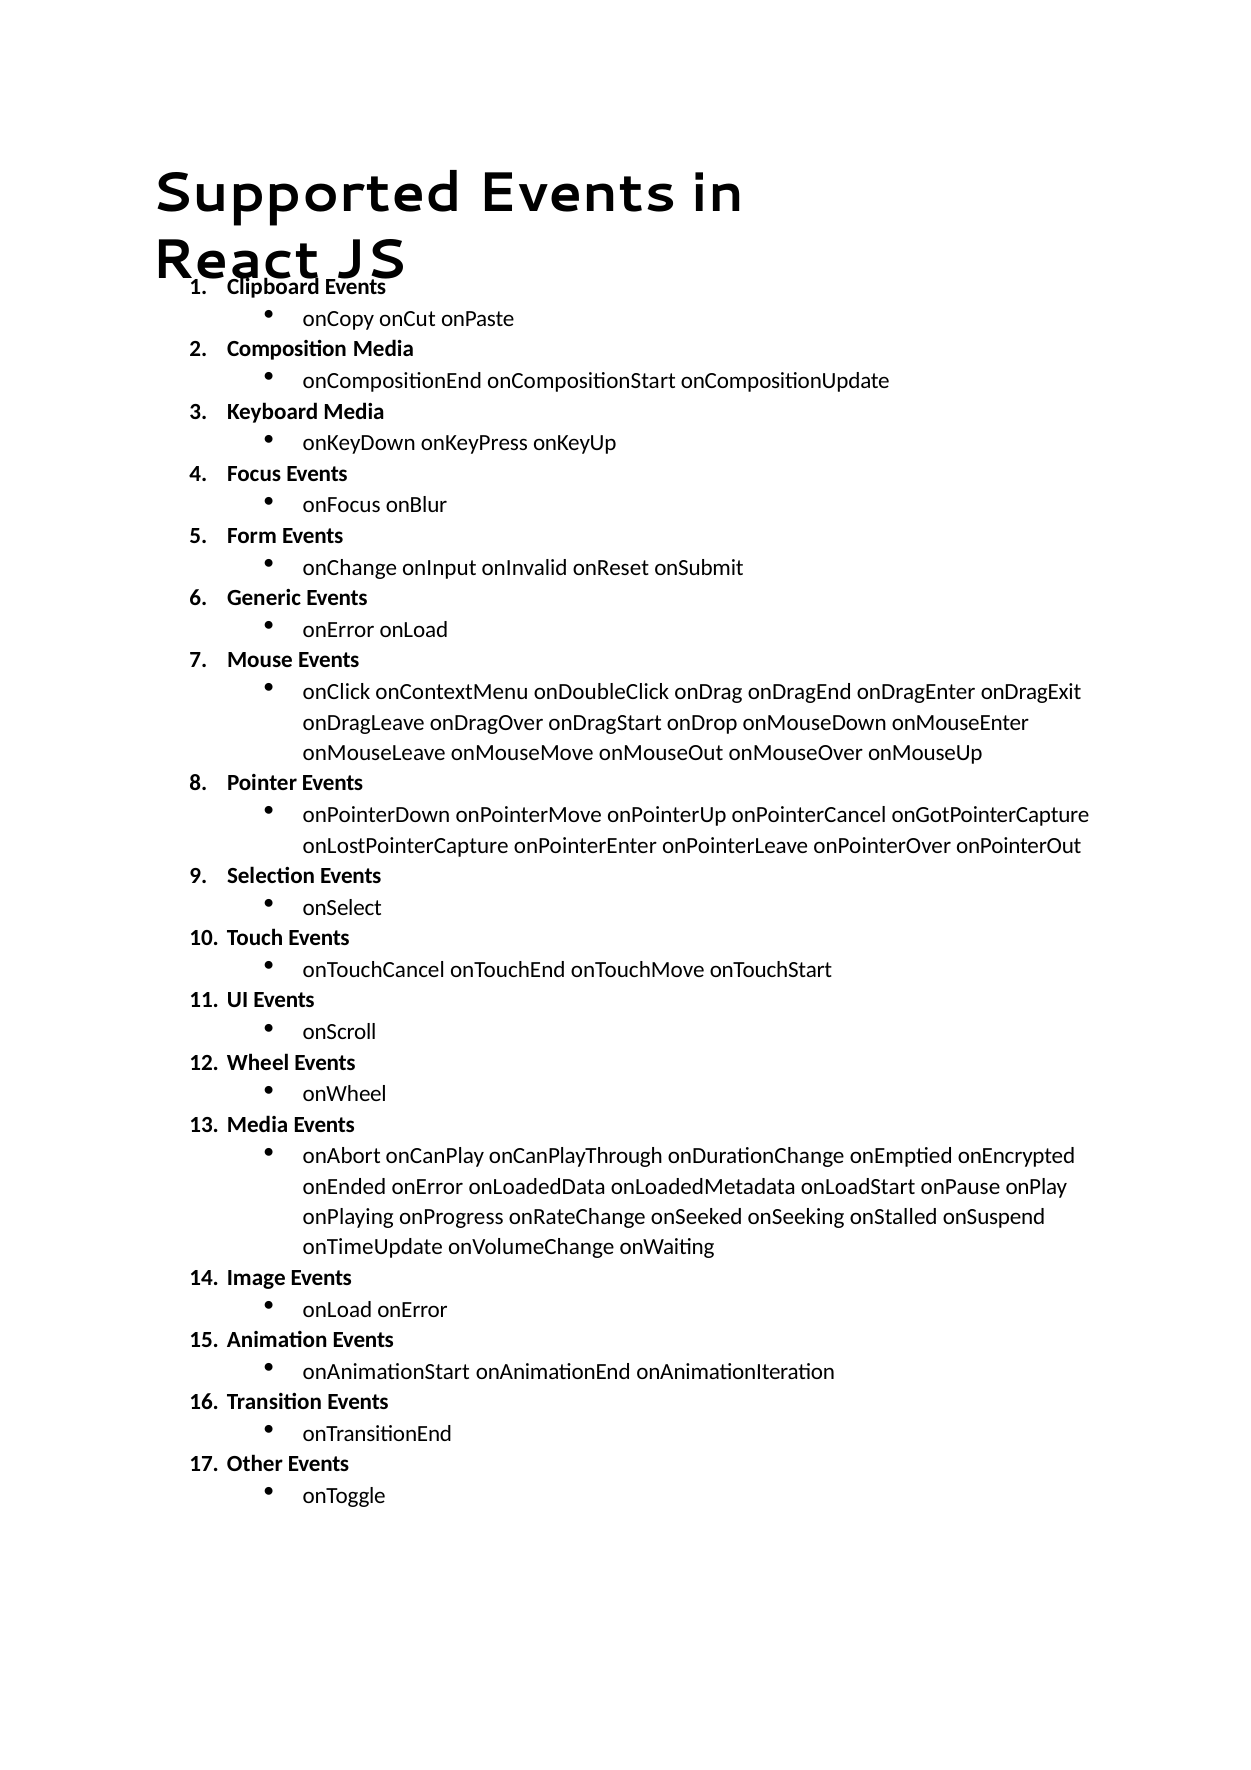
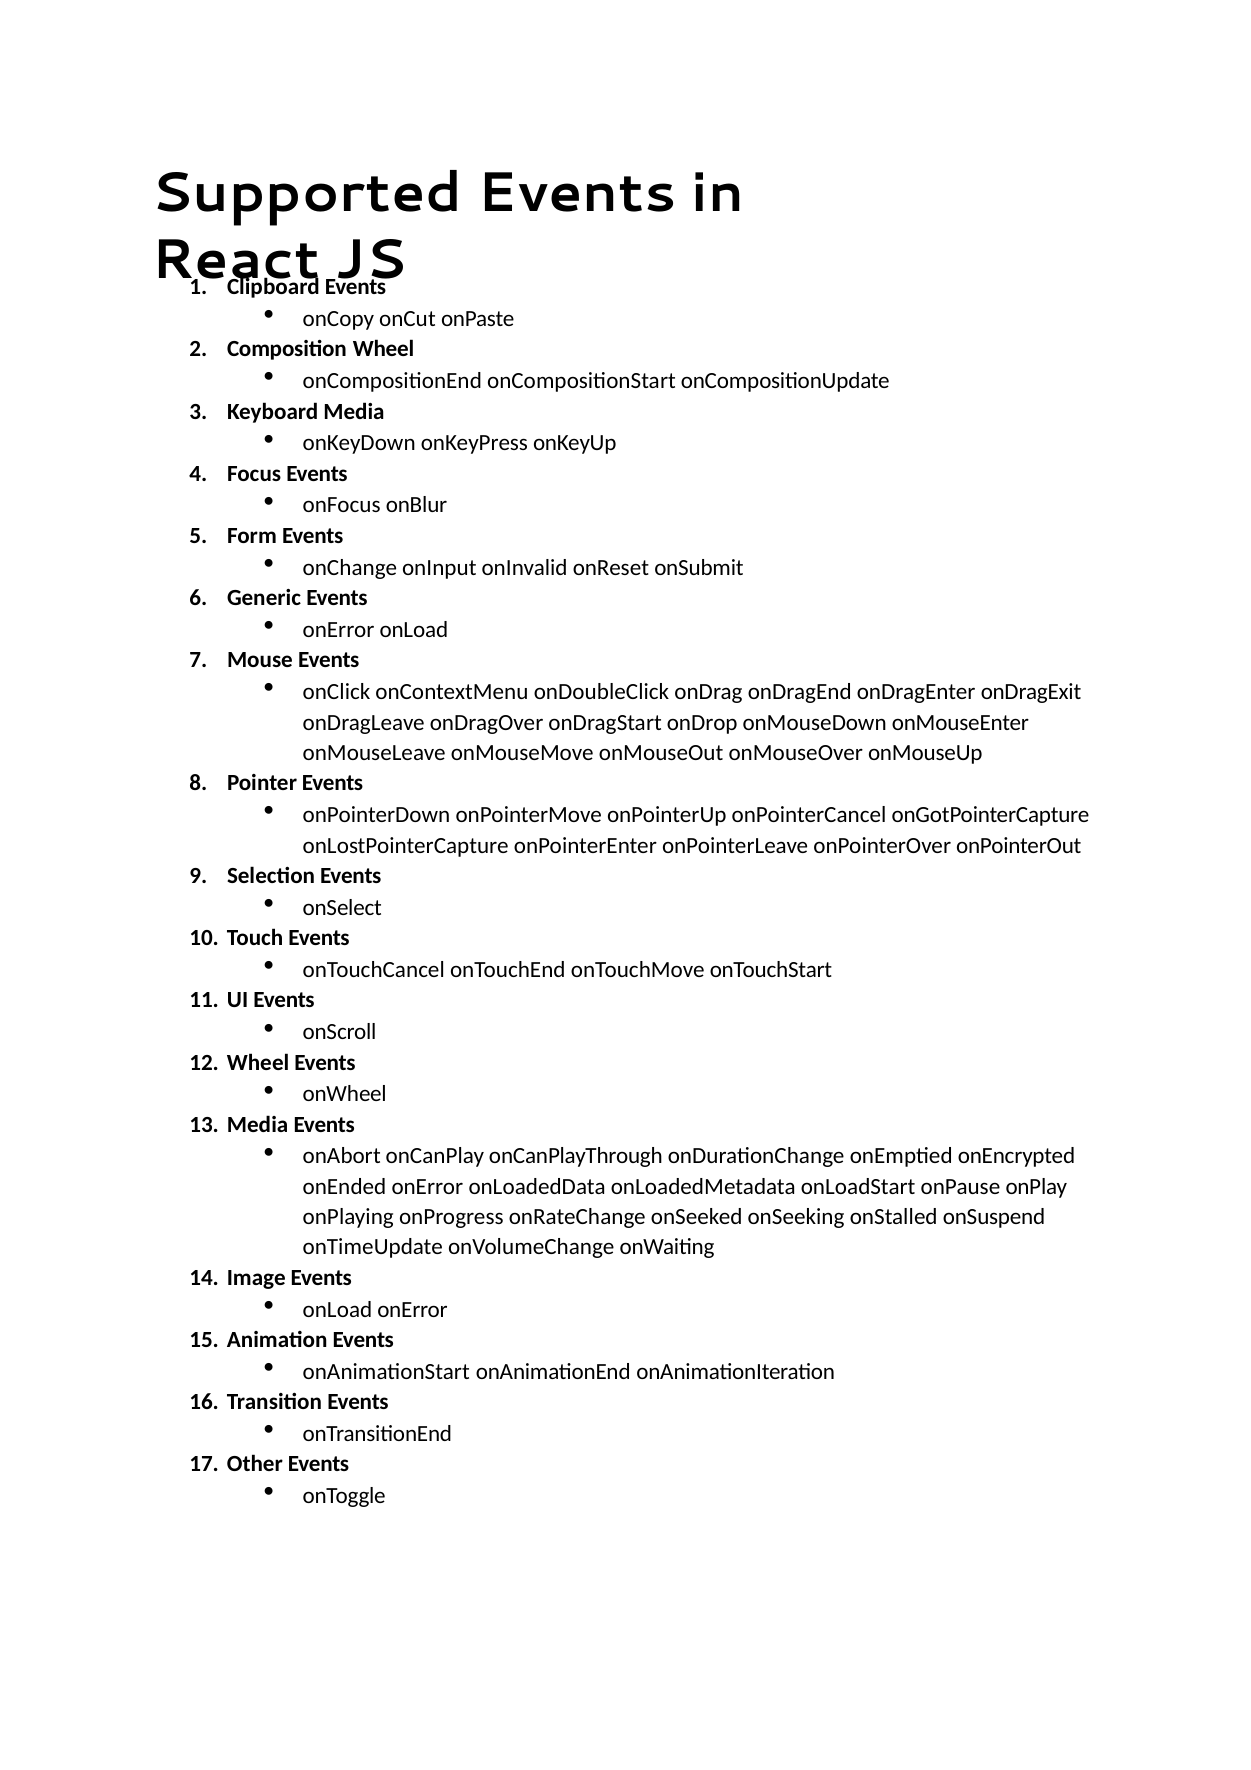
Composition Media: Media -> Wheel (383, 349)
